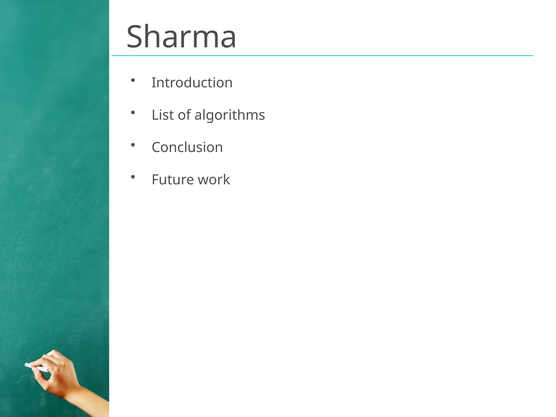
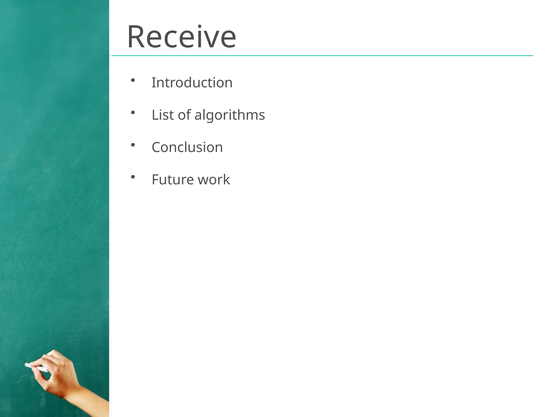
Sharma: Sharma -> Receive (182, 37)
